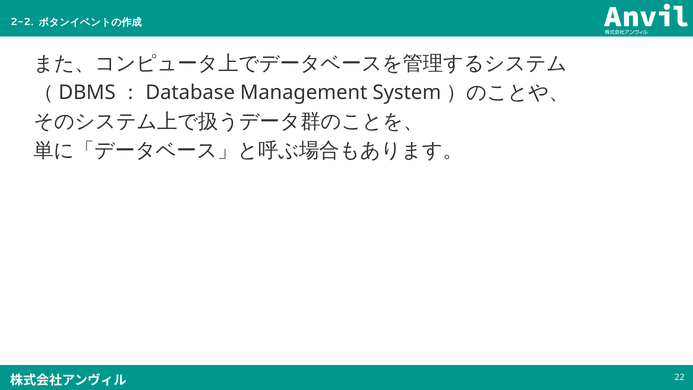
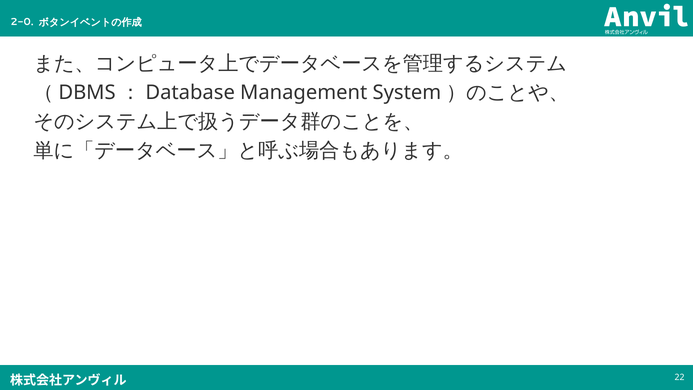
2-2: 2-2 -> 2-0 (22, 22)
